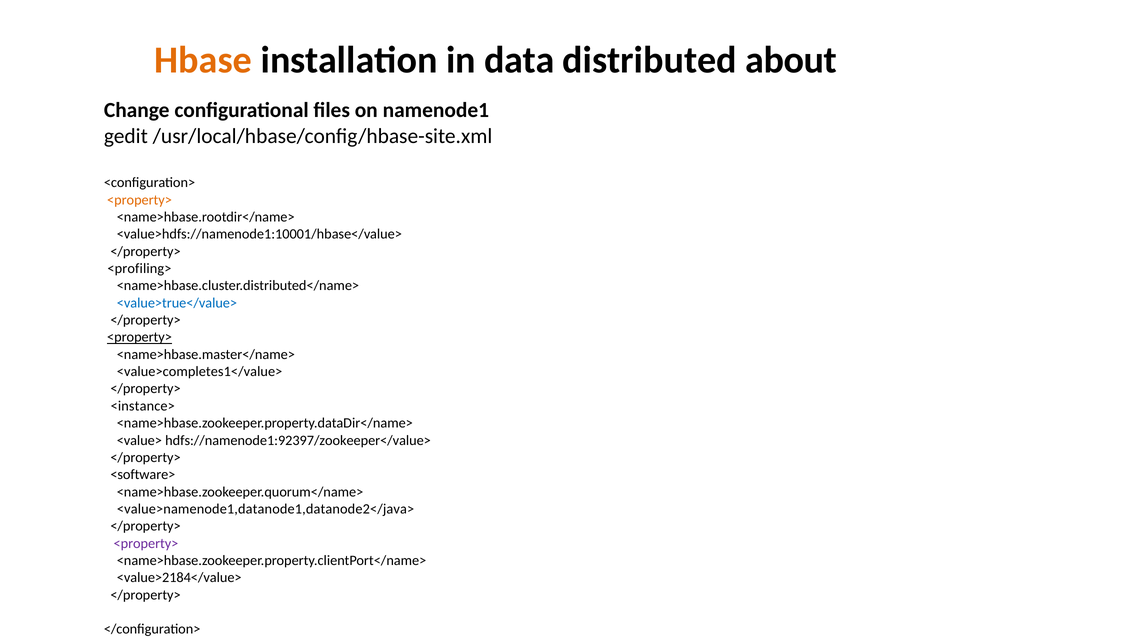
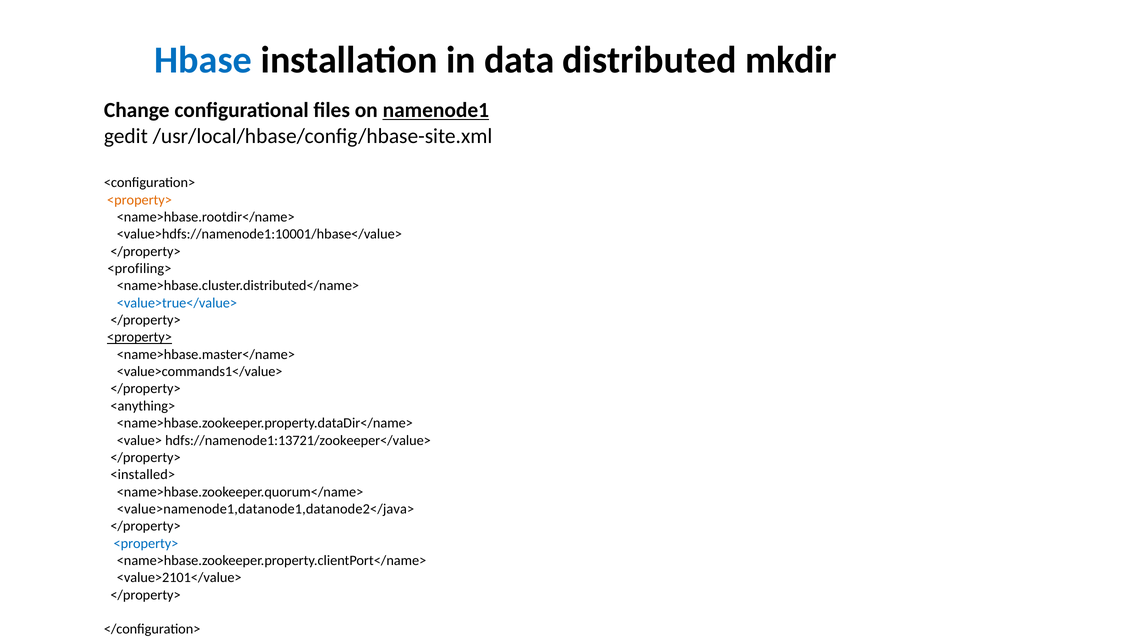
Hbase colour: orange -> blue (203, 60)
about: about -> mkdir (791, 60)
namenode1 underline: none -> present (436, 110)
<value>completes1</value>: <value>completes1</value> -> <value>commands1</value> (200, 371)
<instance>: <instance> -> <anything> (143, 406)
hdfs://namenode1:92397/zookeeper</value>: hdfs://namenode1:92397/zookeeper</value> -> hdfs://namenode1:13721/zookeeper</value> (298, 440)
<software>: <software> -> <installed> (143, 474)
<property> colour: purple -> blue (146, 543)
<value>2184</value>: <value>2184</value> -> <value>2101</value> (179, 577)
